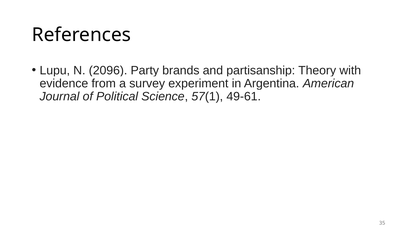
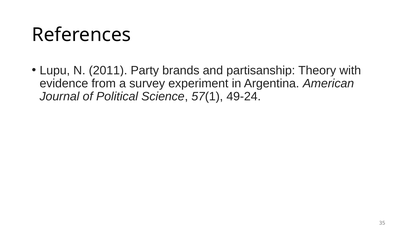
2096: 2096 -> 2011 (108, 71)
49-61: 49-61 -> 49-24 (244, 97)
